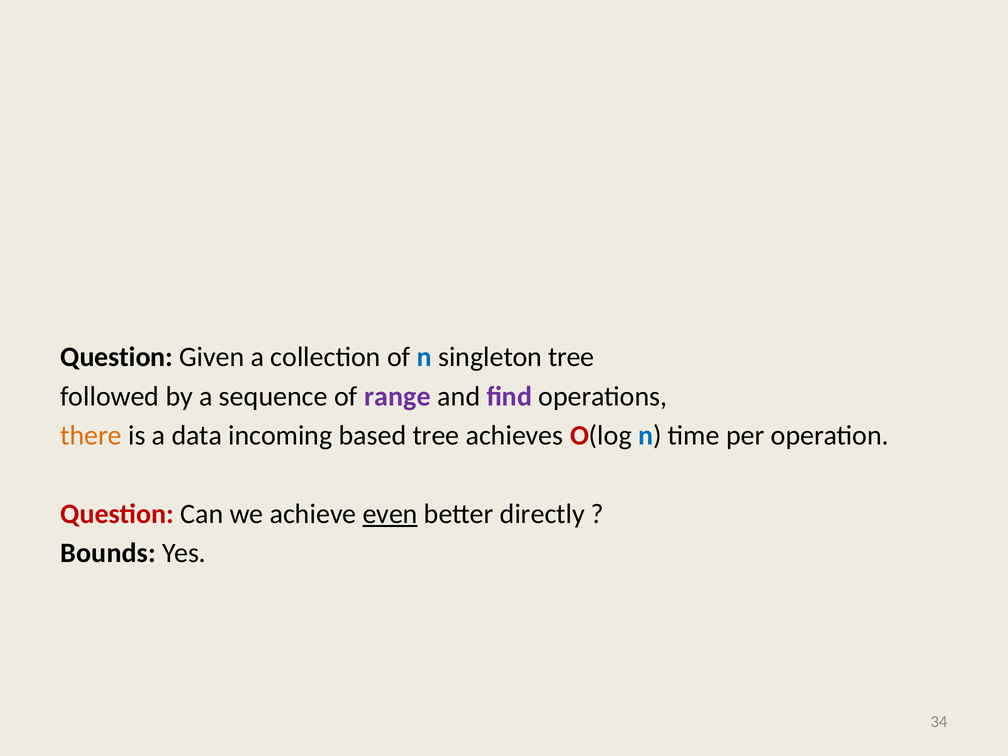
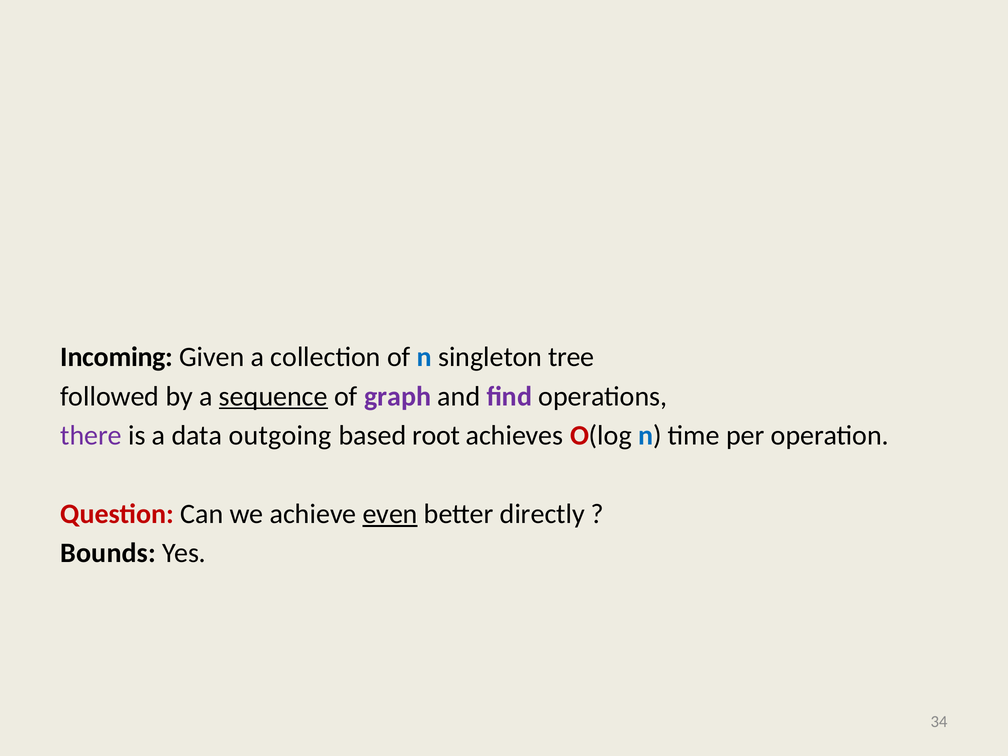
Question: Question -> Incoming (117, 357)
sequence underline: none -> present (273, 396)
range: range -> graph (398, 396)
there colour: orange -> purple (91, 435)
incoming: incoming -> outgoing (280, 435)
based tree: tree -> root (436, 435)
